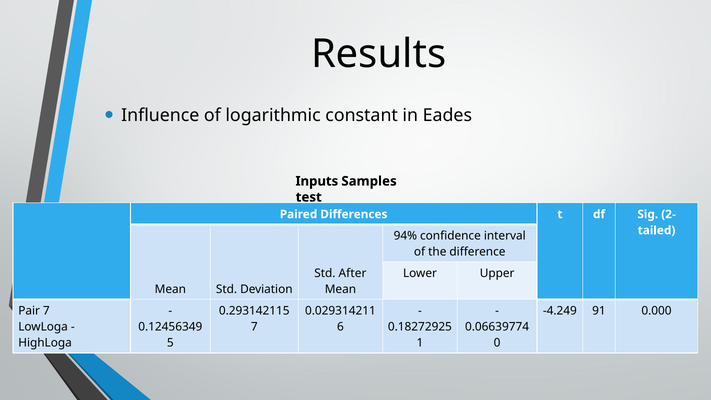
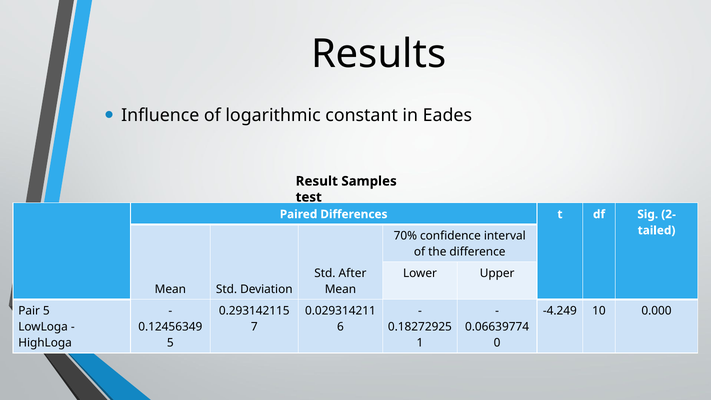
Inputs: Inputs -> Result (317, 181)
94%: 94% -> 70% (405, 236)
Pair 7: 7 -> 5 (46, 311)
91: 91 -> 10 (599, 311)
